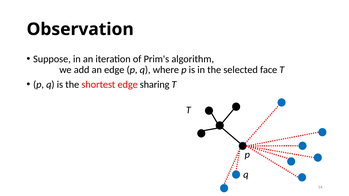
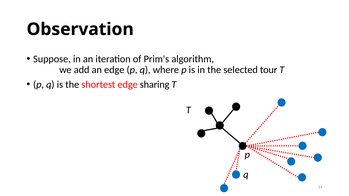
face: face -> tour (269, 70)
